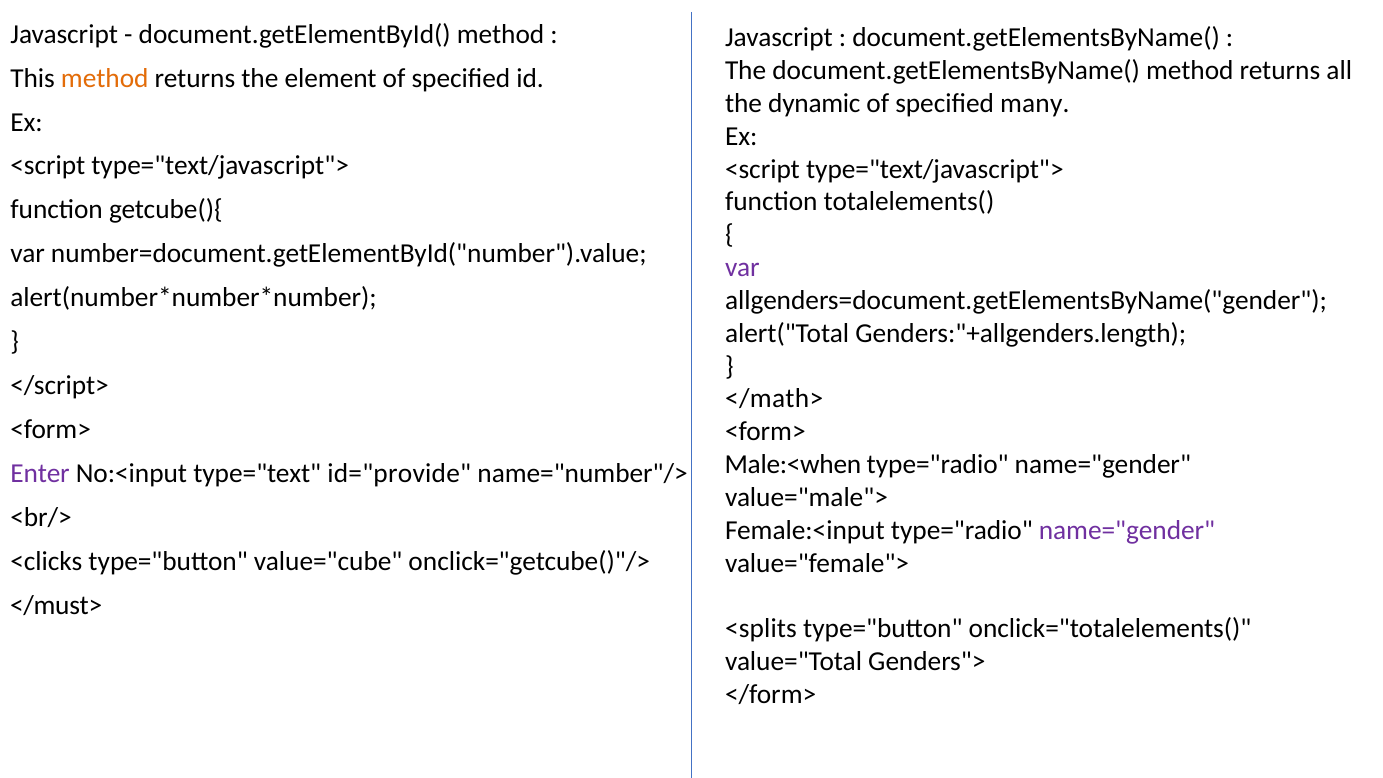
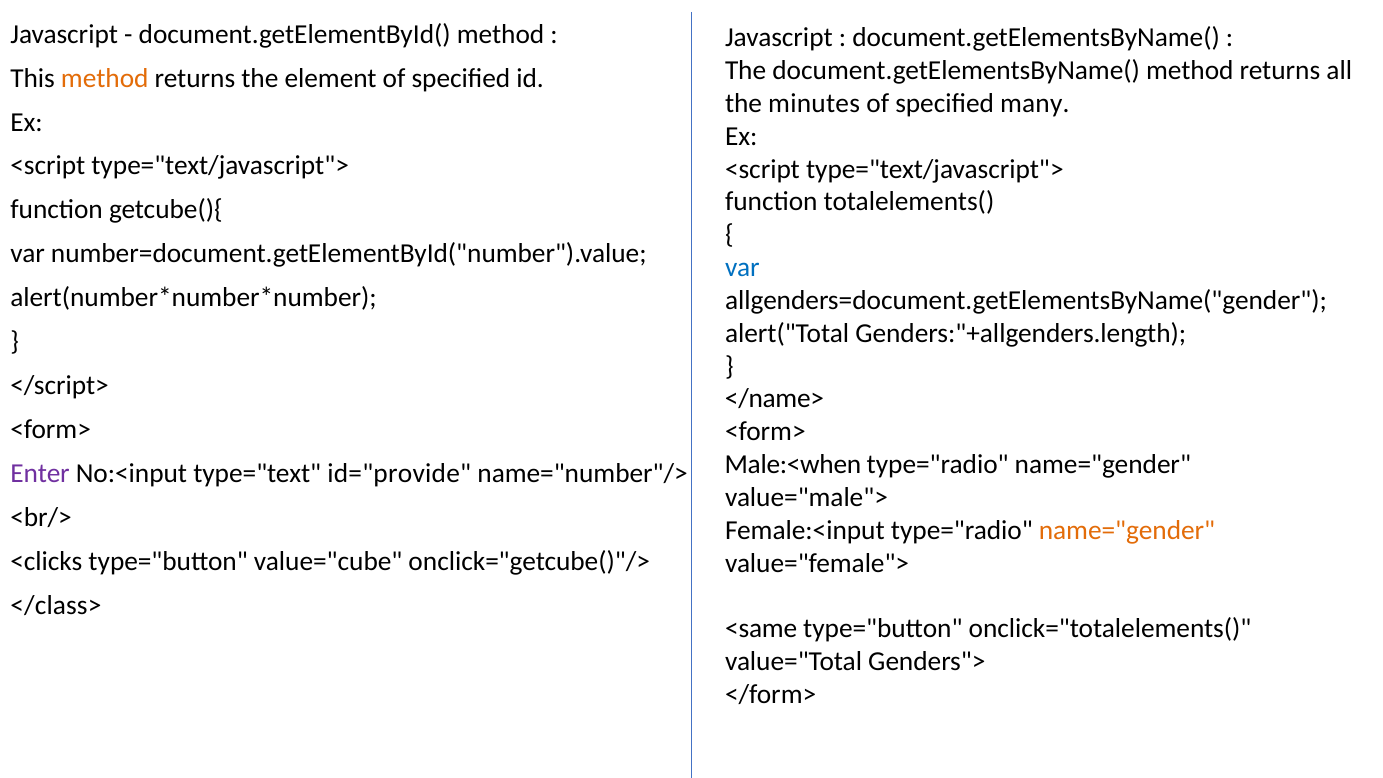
dynamic: dynamic -> minutes (814, 103)
var colour: purple -> blue (742, 268)
</math>: </math> -> </name> (774, 399)
name="gender colour: purple -> orange (1127, 530)
</must>: </must> -> </class> (56, 605)
<splits: <splits -> <same (761, 629)
